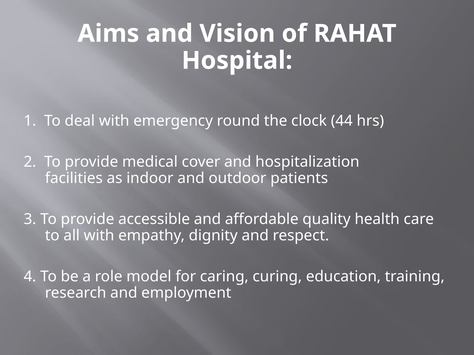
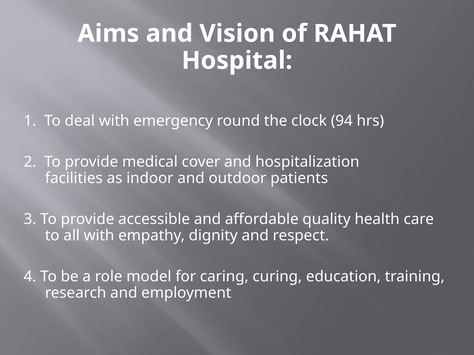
44: 44 -> 94 (342, 121)
